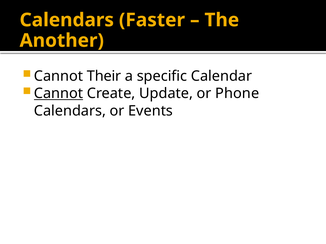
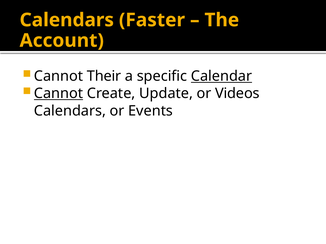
Another: Another -> Account (62, 41)
Calendar underline: none -> present (222, 76)
Phone: Phone -> Videos (237, 94)
